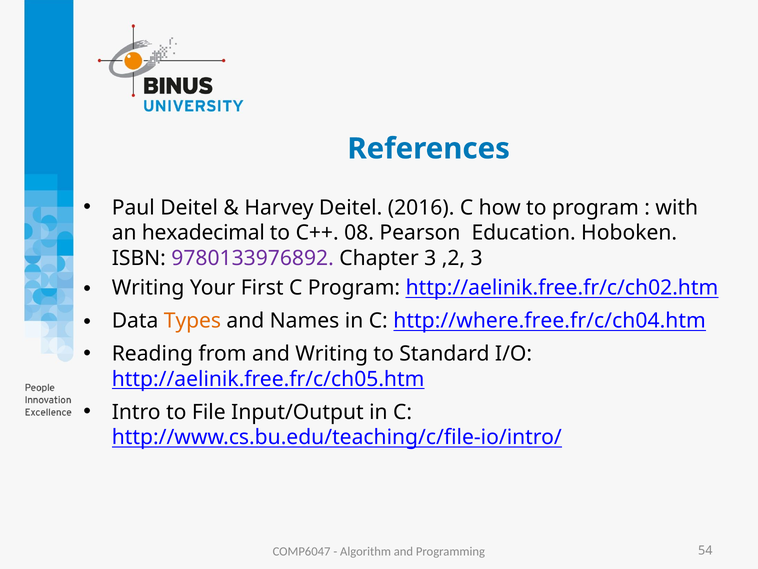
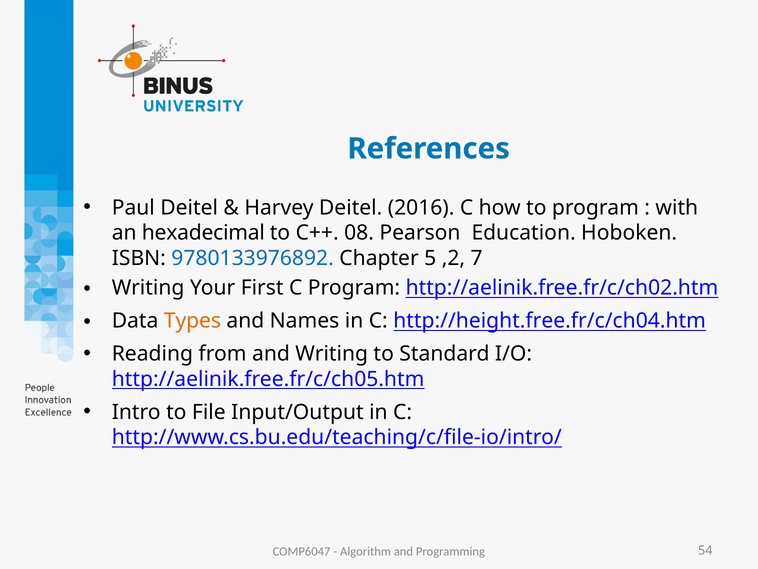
9780133976892 colour: purple -> blue (253, 258)
Chapter 3: 3 -> 5 (430, 258)
,2 3: 3 -> 7 (477, 258)
http://where.free.fr/c/ch04.htm: http://where.free.fr/c/ch04.htm -> http://height.free.fr/c/ch04.htm (550, 320)
